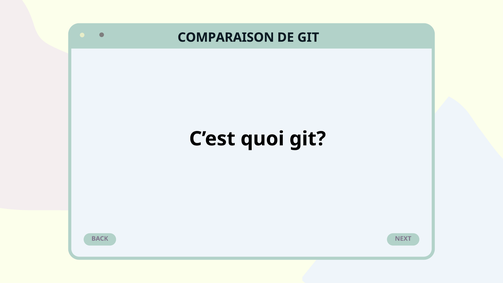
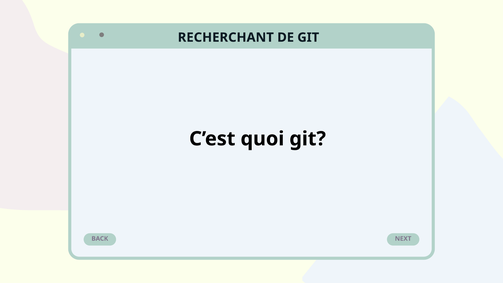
COMPARAISON: COMPARAISON -> RECHERCHANT (226, 37)
